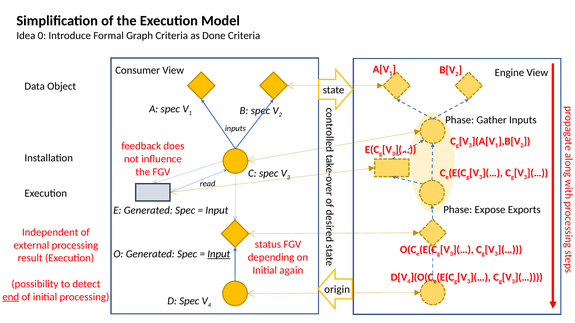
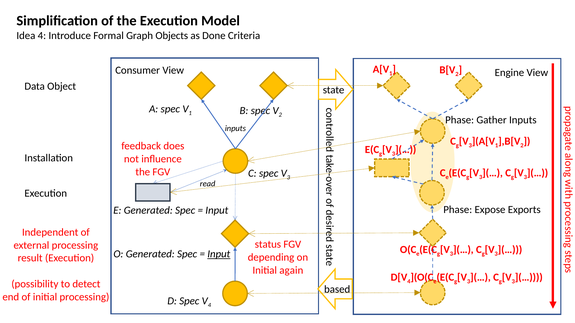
Idea 0: 0 -> 4 (42, 36)
Graph Criteria: Criteria -> Objects (172, 36)
origin: origin -> based (337, 290)
end underline: present -> none (11, 297)
